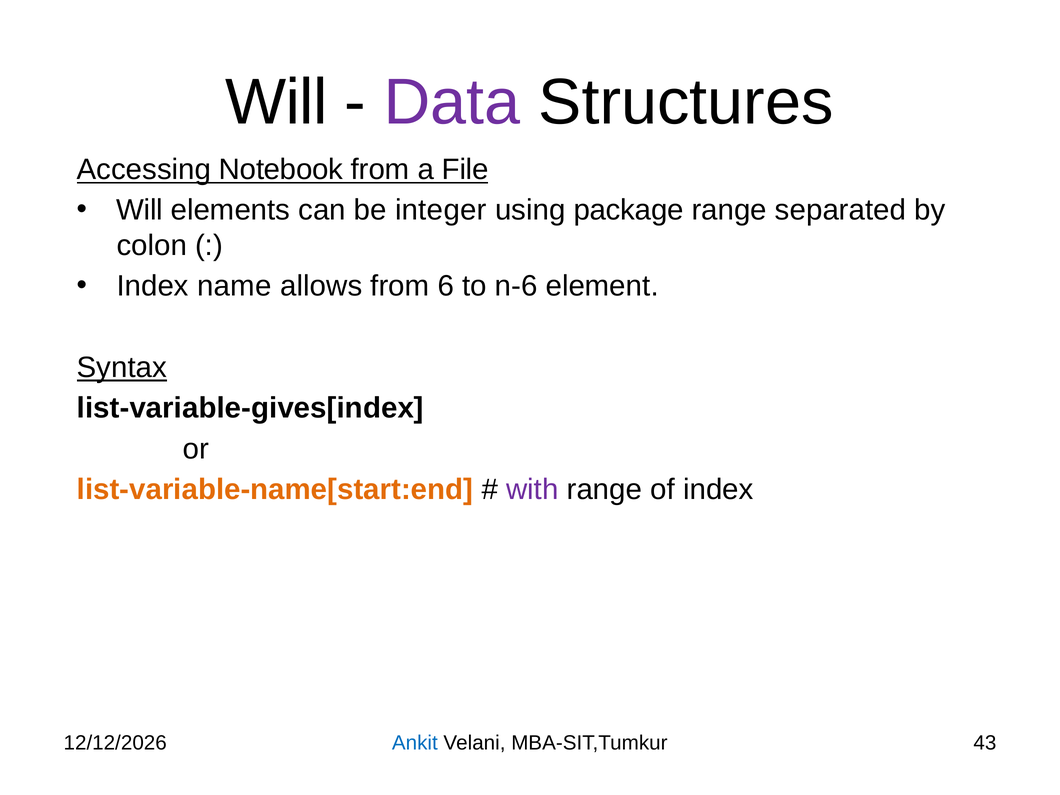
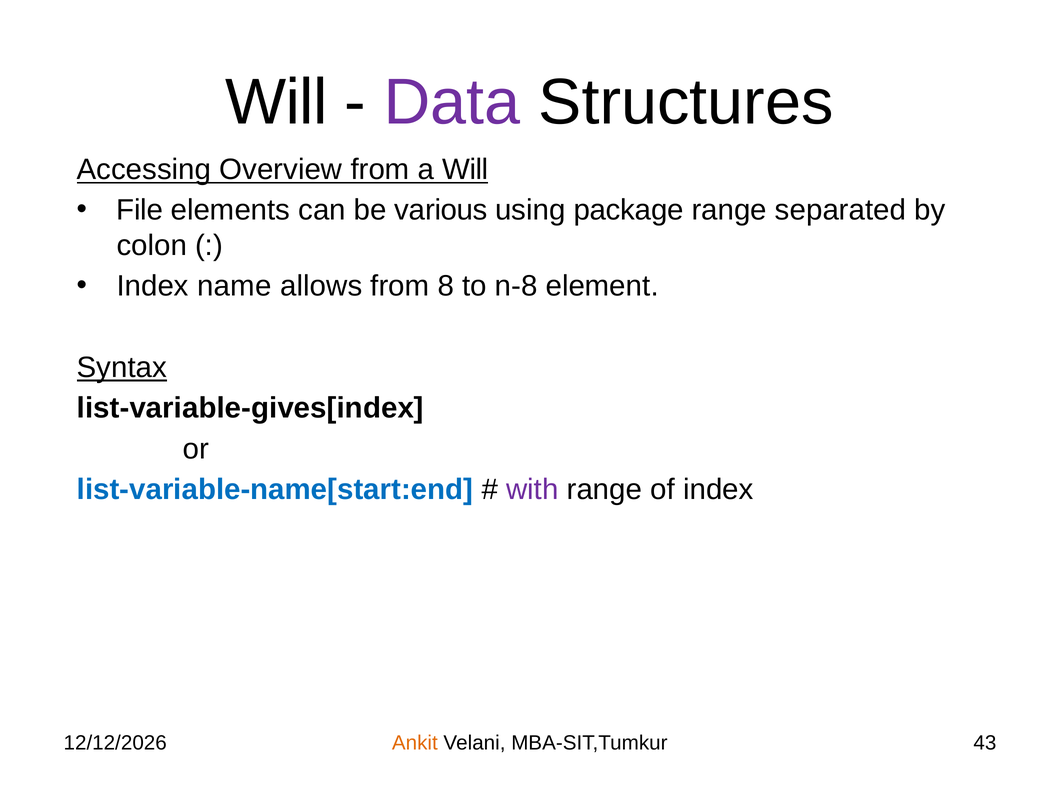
Notebook: Notebook -> Overview (281, 170)
a File: File -> Will (465, 170)
Will: Will -> File (140, 210)
integer: integer -> various (441, 210)
6: 6 -> 8 (446, 286)
n-6: n-6 -> n-8 (516, 286)
list-variable-name[start:end colour: orange -> blue (275, 489)
Ankit colour: blue -> orange (415, 743)
